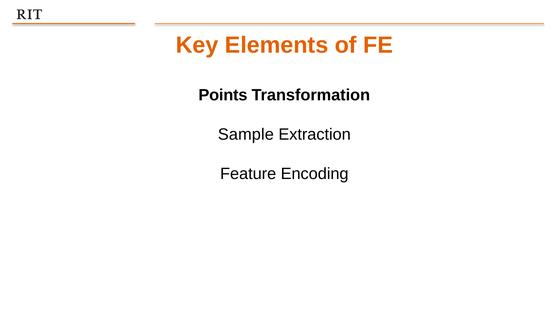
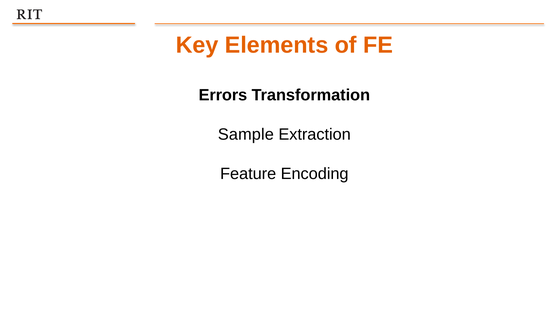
Points: Points -> Errors (223, 95)
